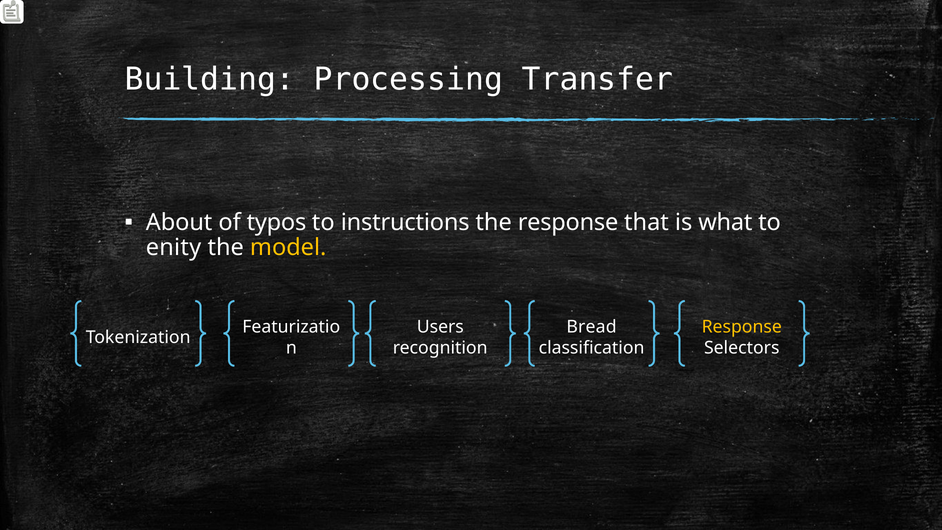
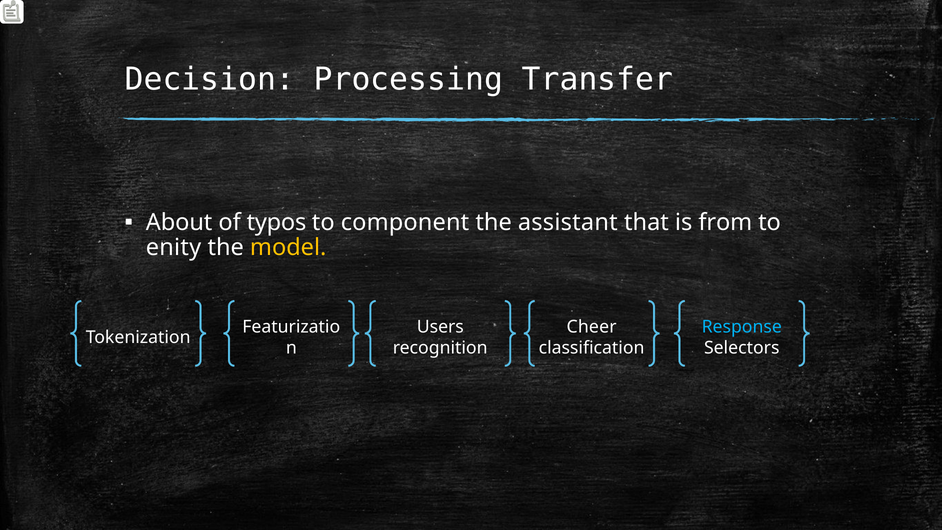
Building: Building -> Decision (210, 79)
instructions: instructions -> component (405, 222)
the response: response -> assistant (568, 222)
what: what -> from (725, 222)
Bread: Bread -> Cheer (592, 327)
Response colour: yellow -> light blue (742, 327)
